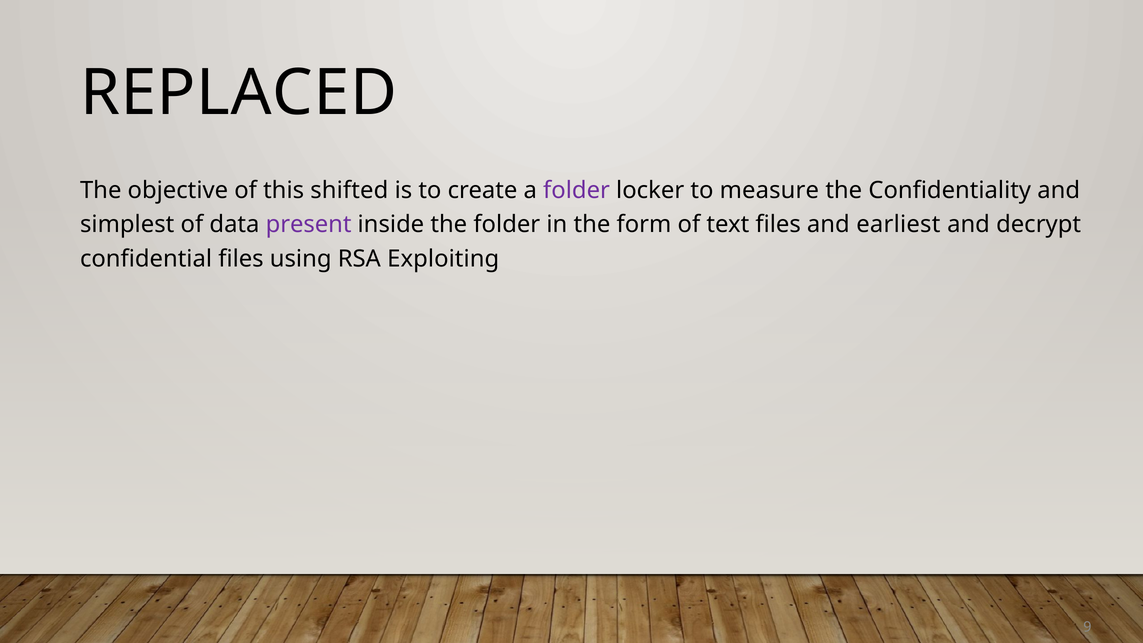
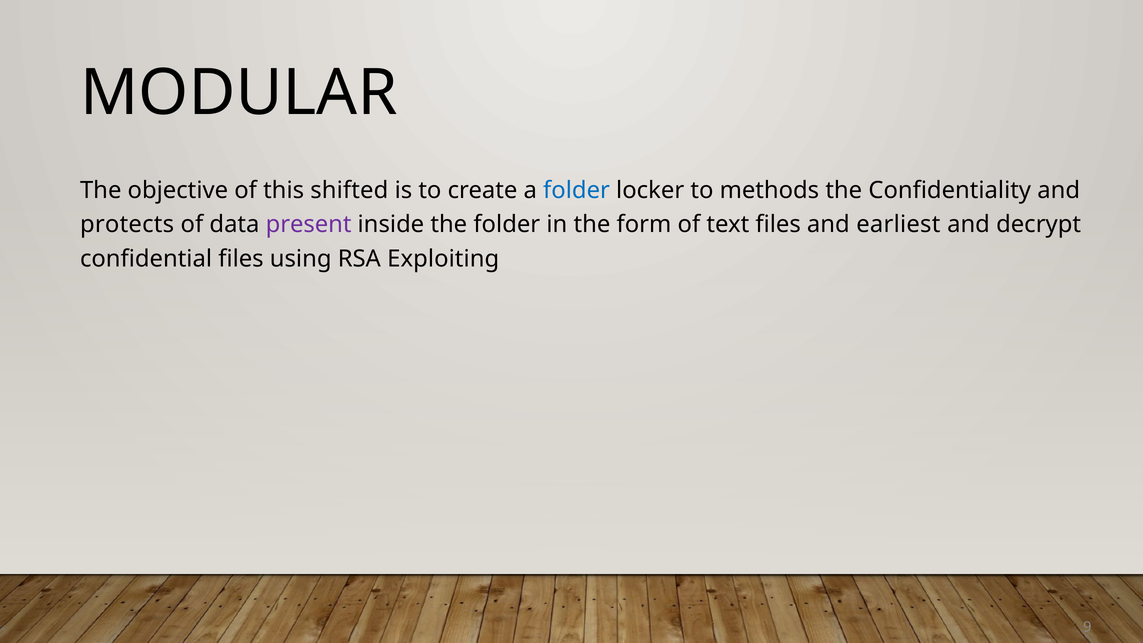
REPLACED: REPLACED -> MODULAR (239, 93)
folder colour: purple -> blue (577, 190)
measure: measure -> methods (769, 190)
simplest: simplest -> protects (127, 225)
